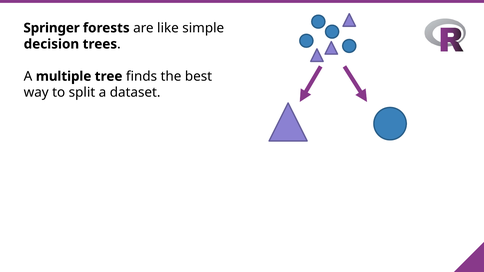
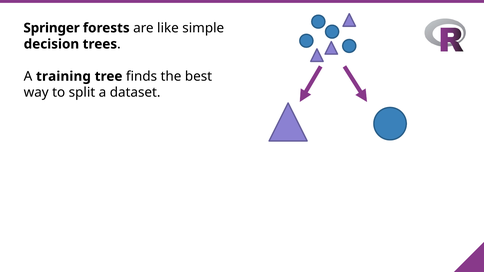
multiple: multiple -> training (63, 76)
